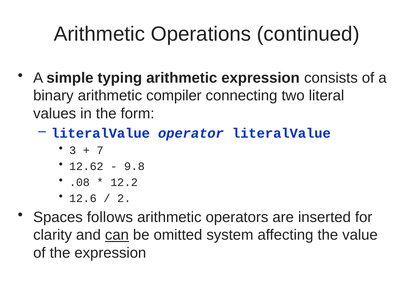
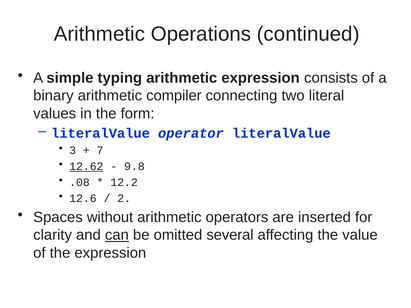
12.62 underline: none -> present (86, 166)
follows: follows -> without (110, 217)
system: system -> several (230, 235)
